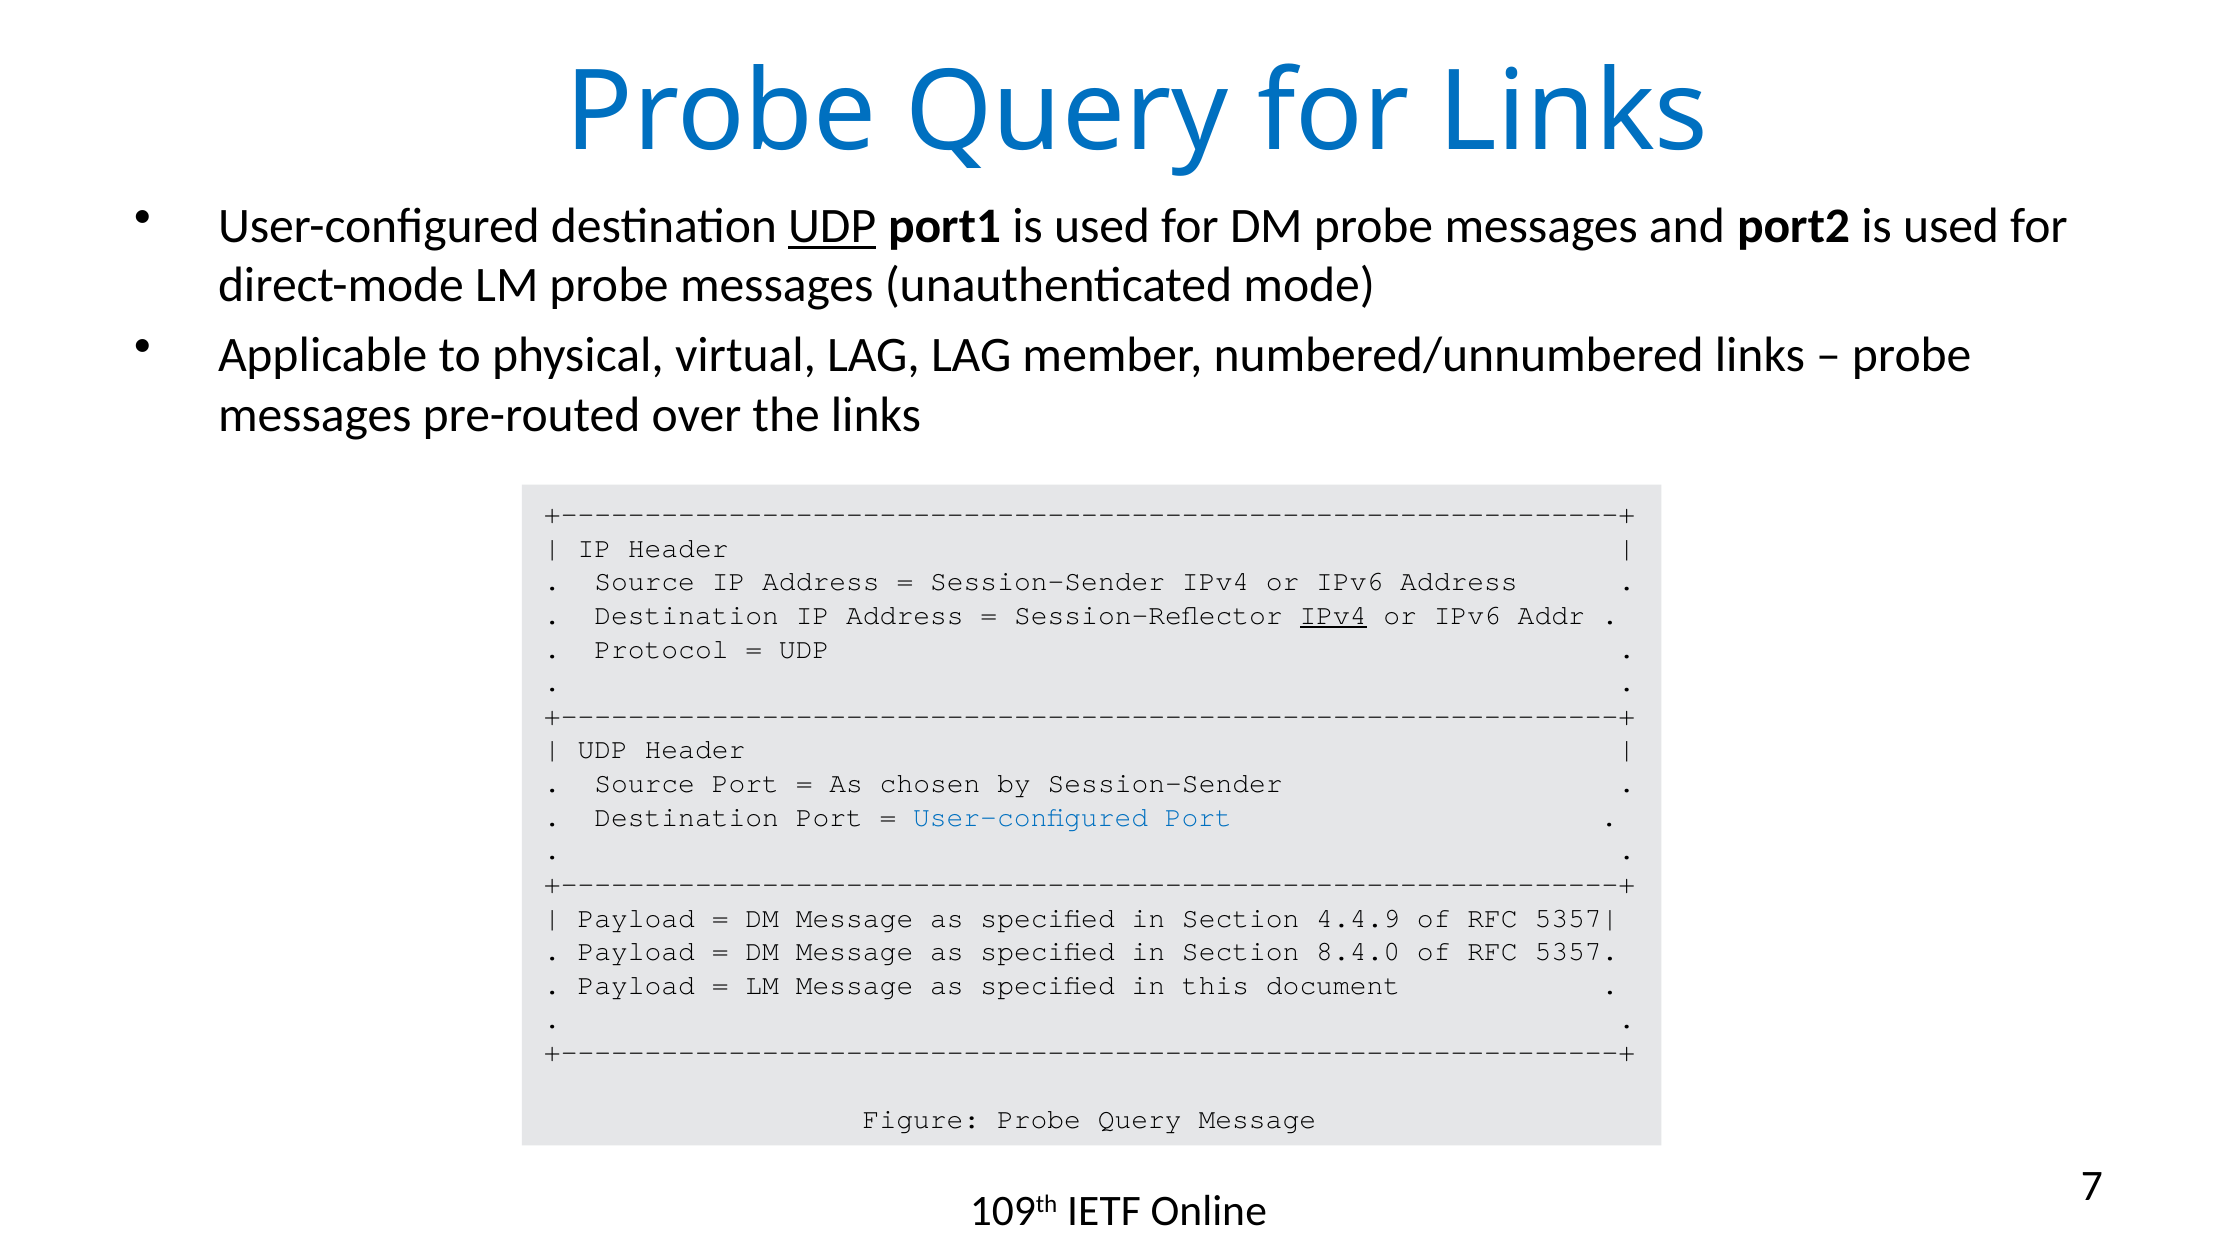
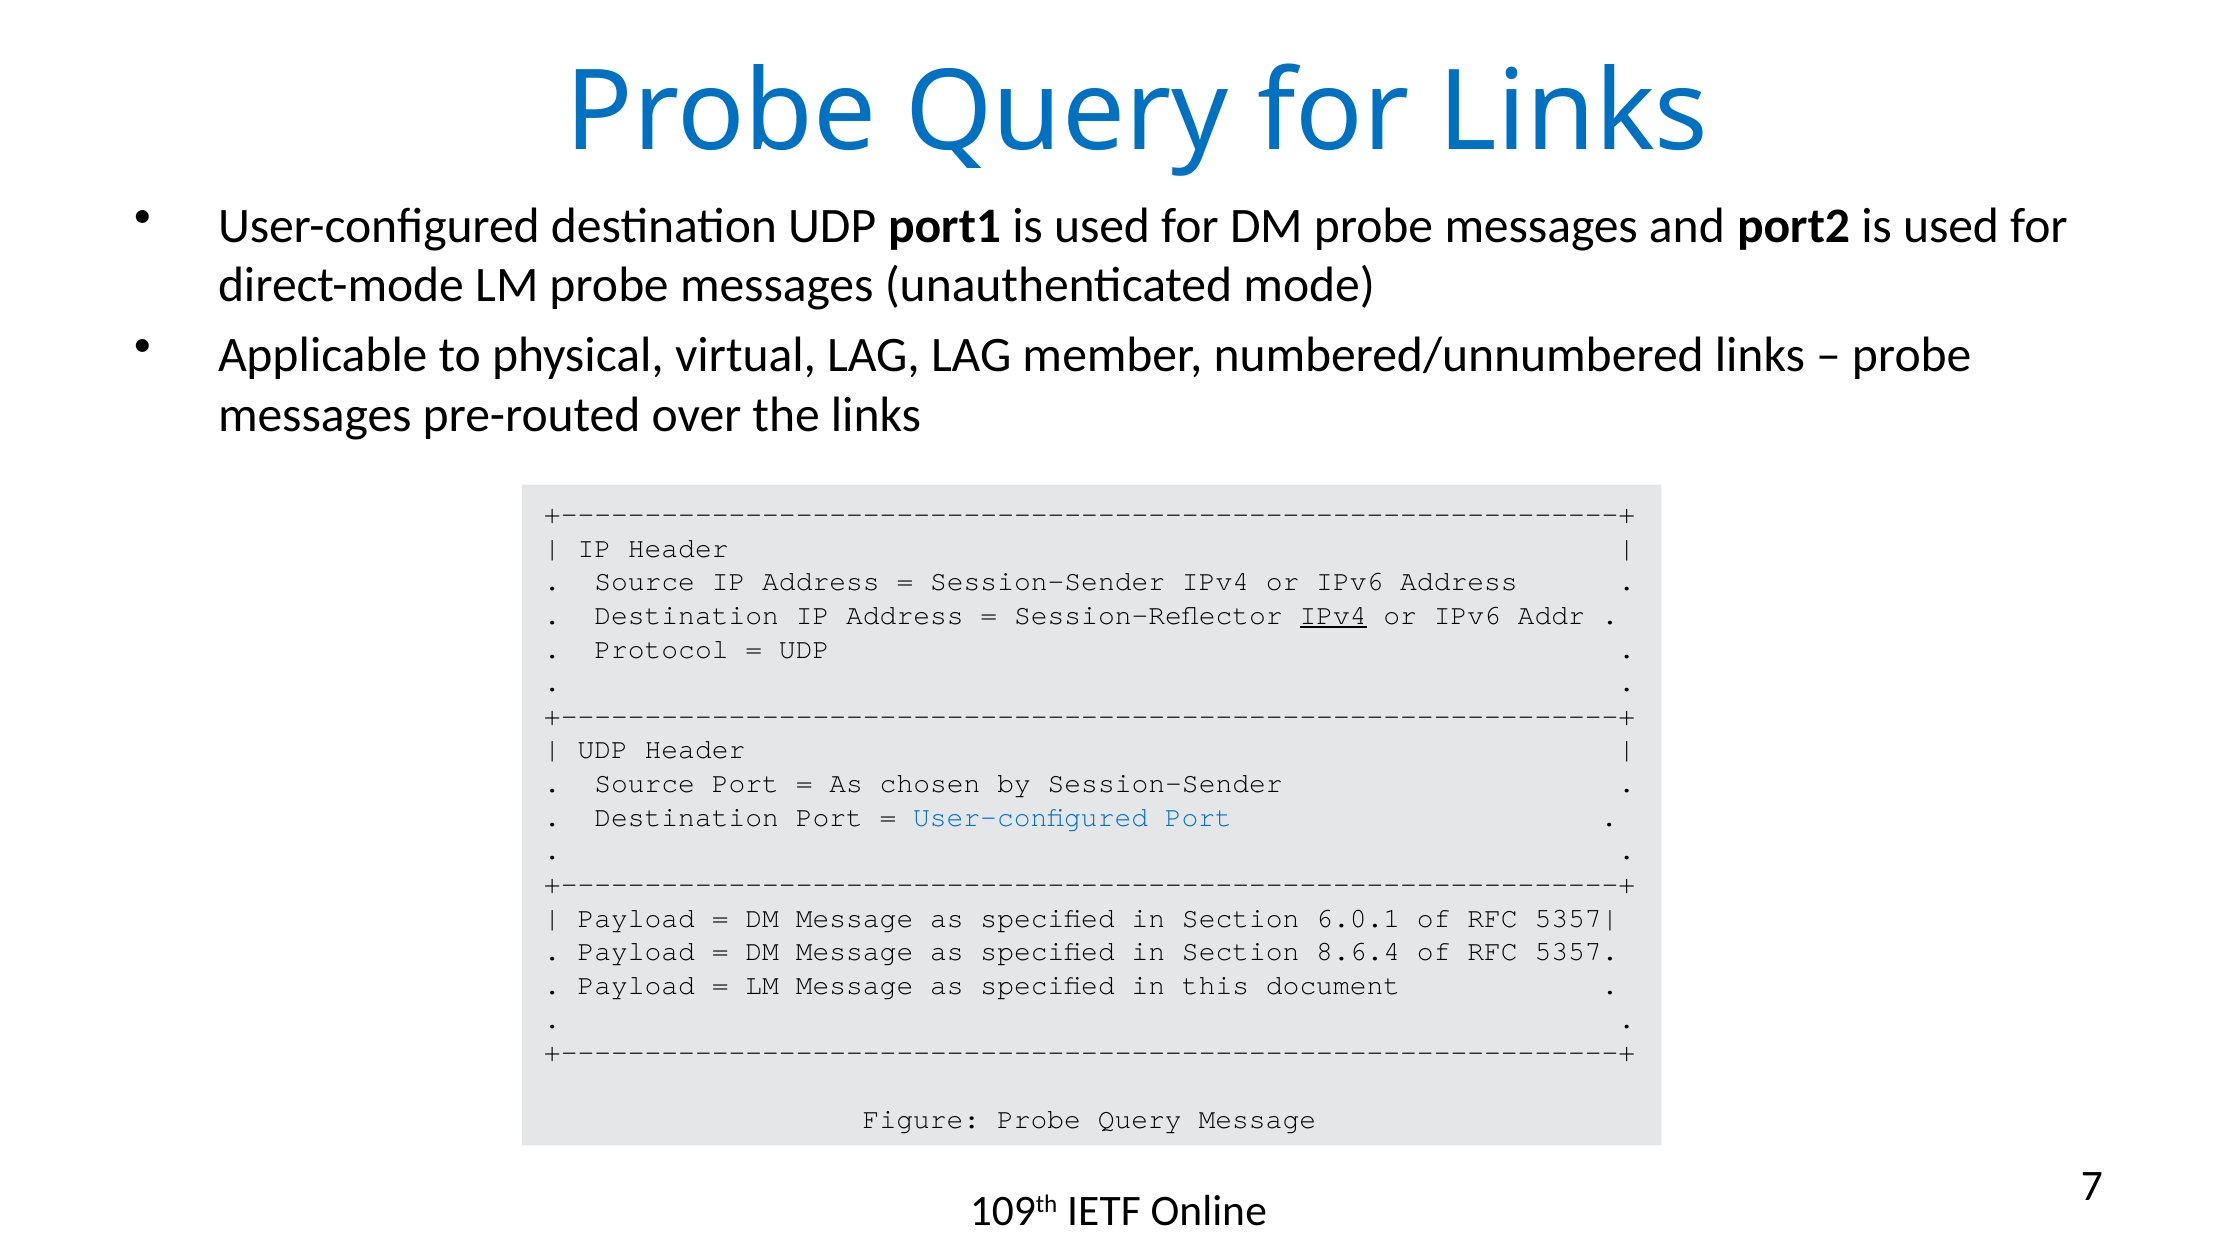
UDP underline: present -> none (832, 226)
4.4.9: 4.4.9 -> 6.0.1 (1358, 918)
8.4.0: 8.4.0 -> 8.6.4 (1358, 952)
